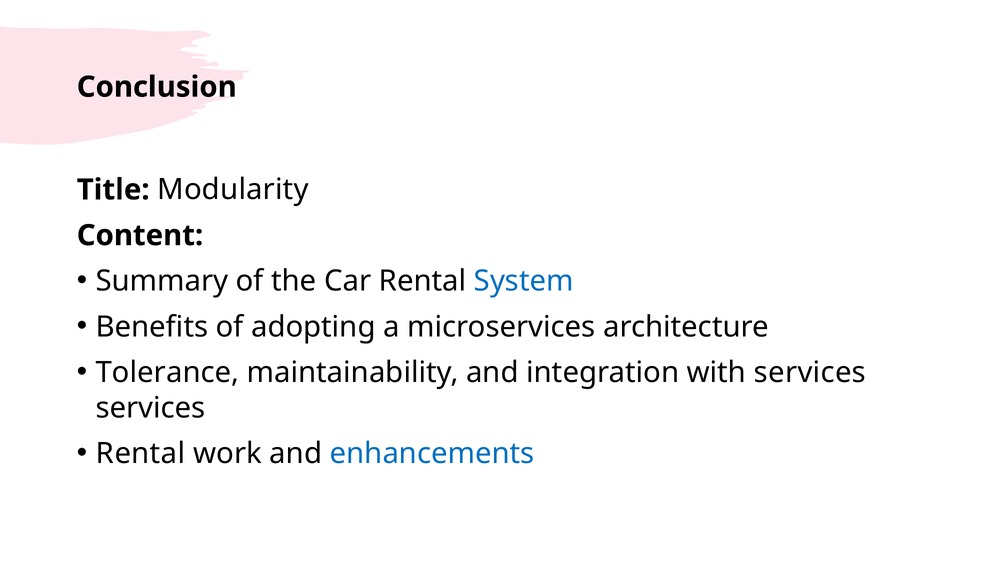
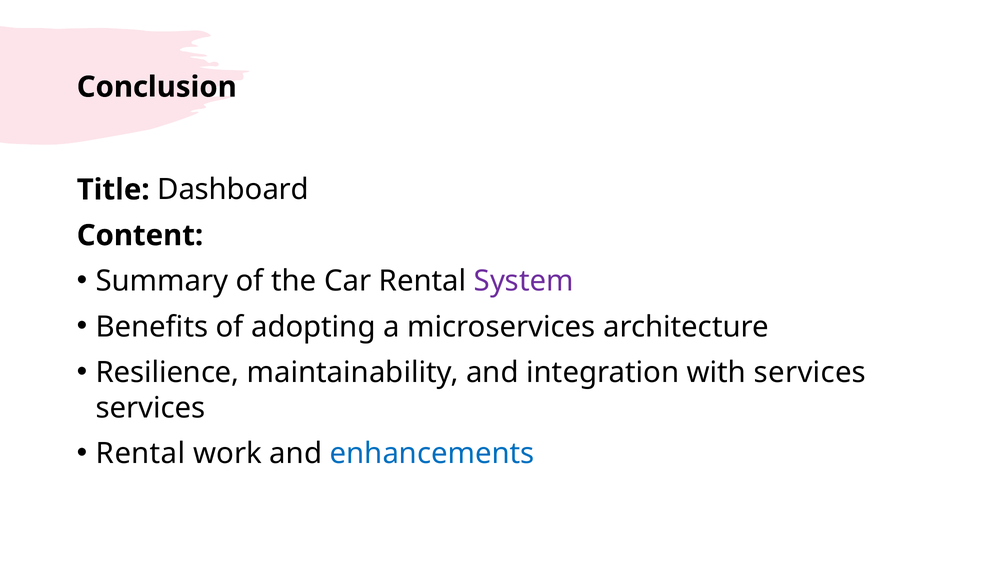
Modularity: Modularity -> Dashboard (233, 190)
System colour: blue -> purple (524, 281)
Tolerance: Tolerance -> Resilience (167, 372)
